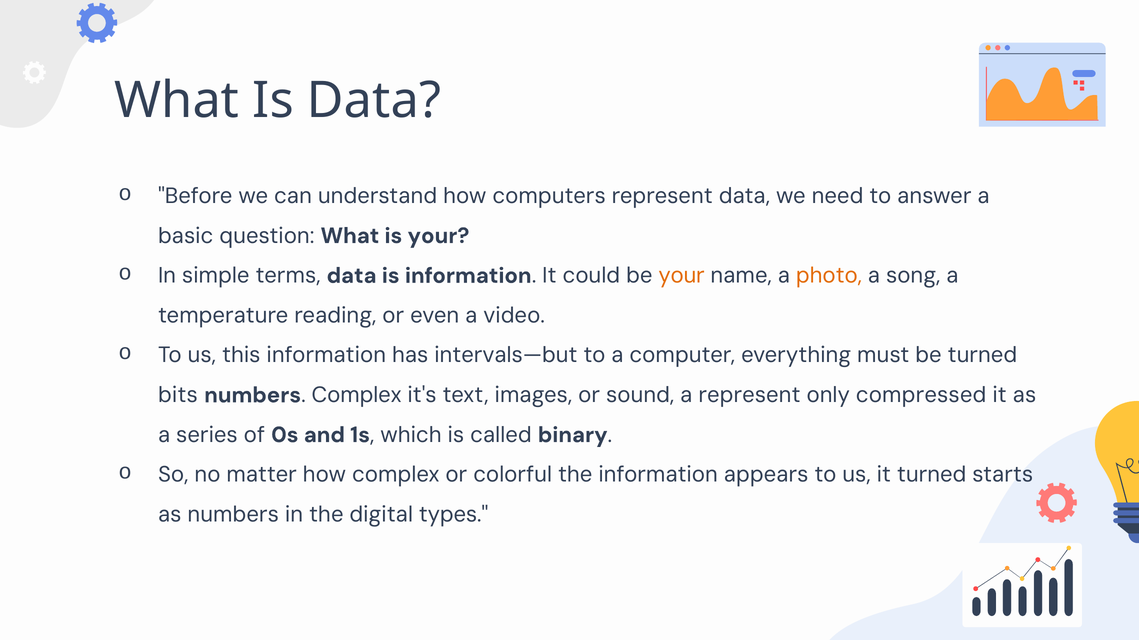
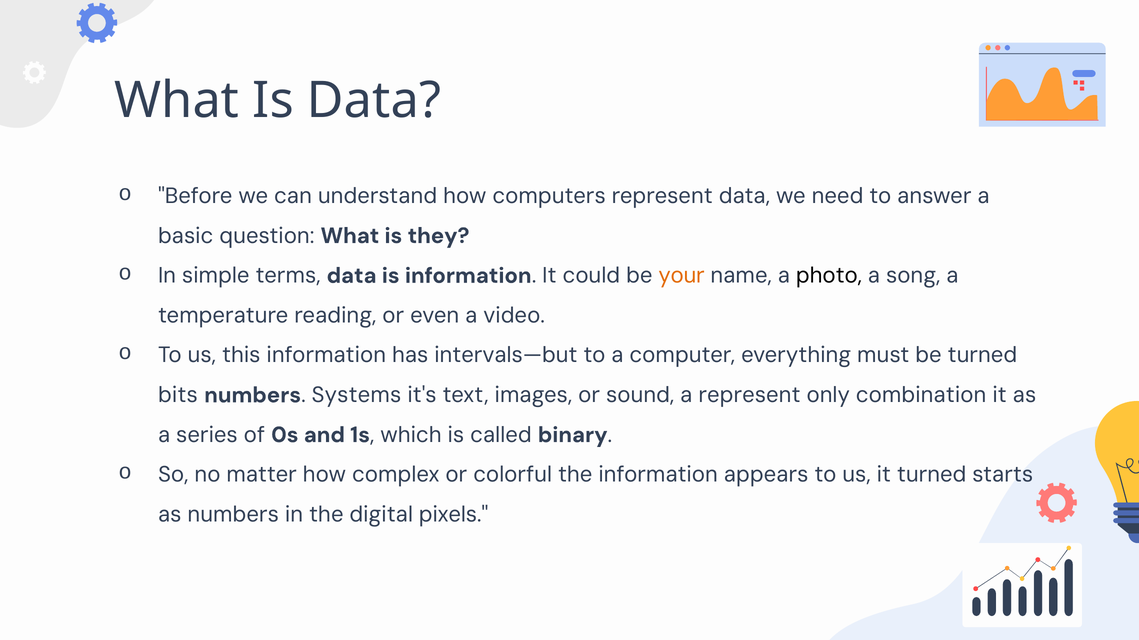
is your: your -> they (439, 236)
photo colour: orange -> black (829, 276)
numbers Complex: Complex -> Systems (356, 395)
compressed: compressed -> combination (921, 395)
types: types -> pixels (454, 515)
